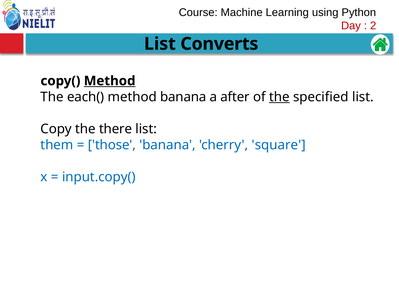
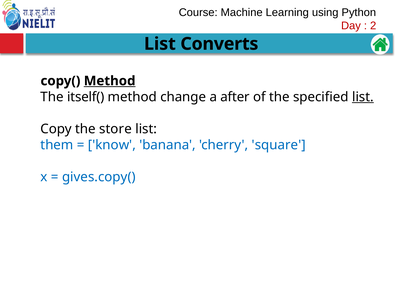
each(: each( -> itself( (86, 97)
method banana: banana -> change (183, 97)
the underline: present -> none (279, 97)
list underline: none -> present (363, 97)
there: there -> store (115, 129)
those: those -> know (112, 145)
input.copy(: input.copy( -> gives.copy( (99, 176)
